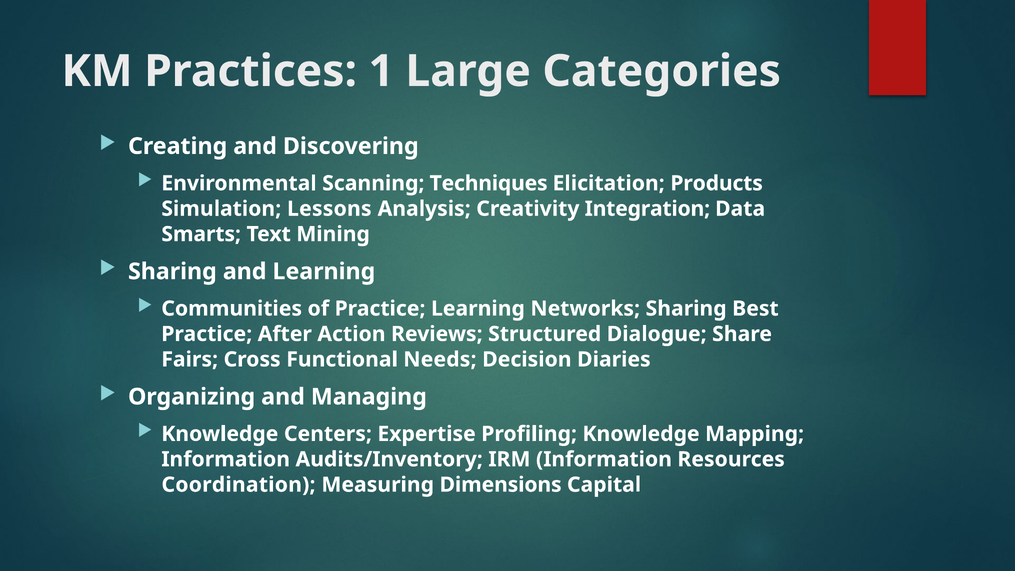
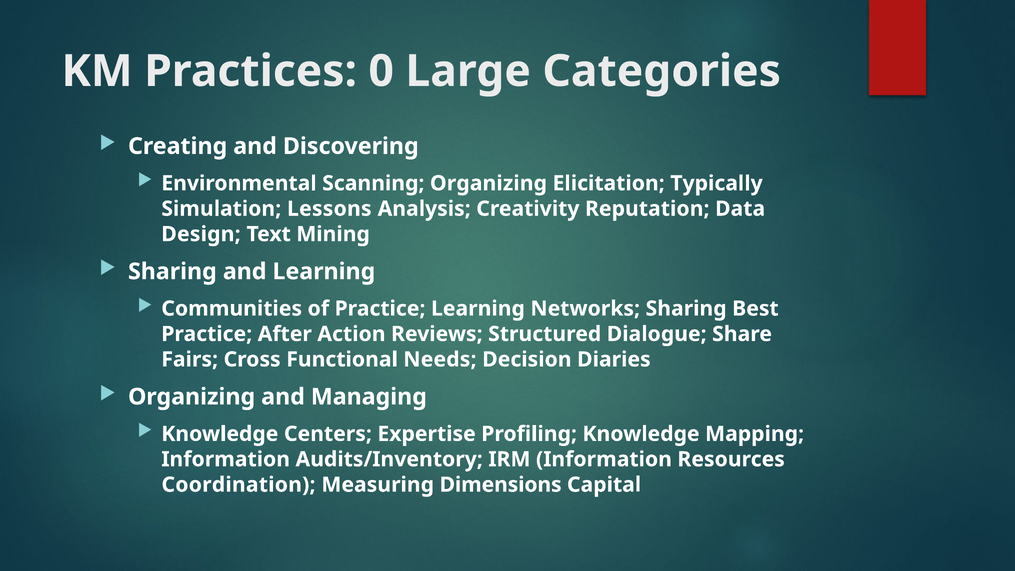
1: 1 -> 0 (381, 71)
Scanning Techniques: Techniques -> Organizing (488, 183)
Products: Products -> Typically (717, 183)
Integration: Integration -> Reputation (647, 209)
Smarts: Smarts -> Design (201, 234)
